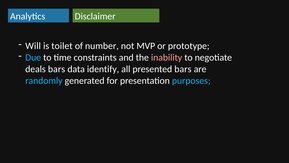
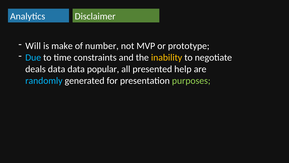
toilet: toilet -> make (62, 46)
inability colour: pink -> yellow (167, 57)
deals bars: bars -> data (57, 69)
identify: identify -> popular (103, 69)
presented bars: bars -> help (183, 69)
purposes colour: light blue -> light green (191, 80)
